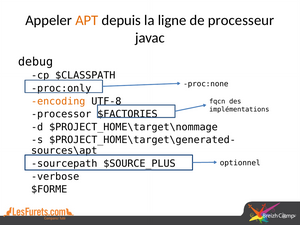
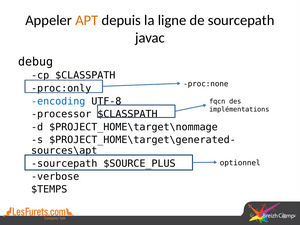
de processeur: processeur -> sourcepath (241, 20)
encoding colour: orange -> blue (58, 101)
processor $FACTORIES: $FACTORIES -> $CLASSPATH (127, 114)
$FORME: $FORME -> $TEMPS (49, 189)
